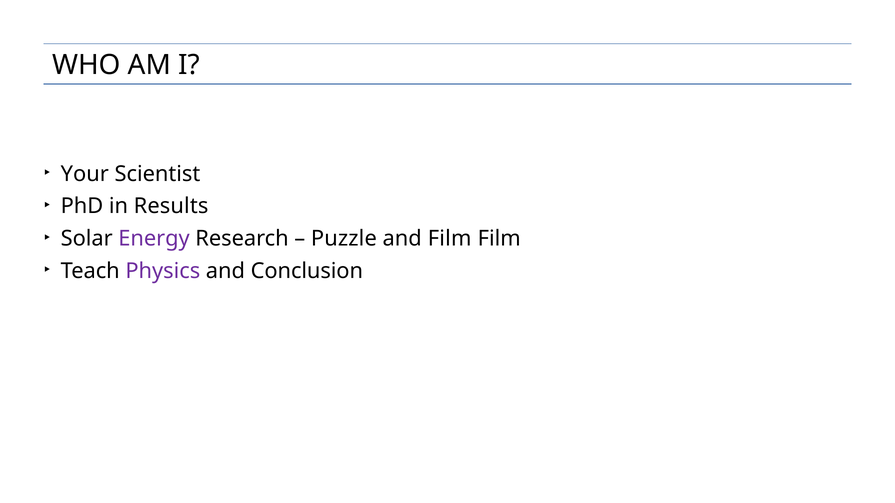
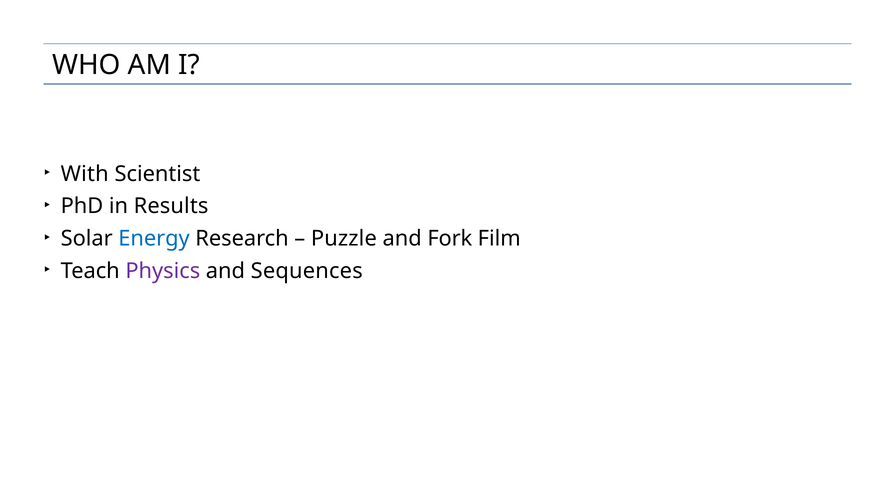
Your: Your -> With (85, 174)
Energy colour: purple -> blue (154, 238)
and Film: Film -> Fork (450, 238)
Conclusion: Conclusion -> Sequences (307, 271)
